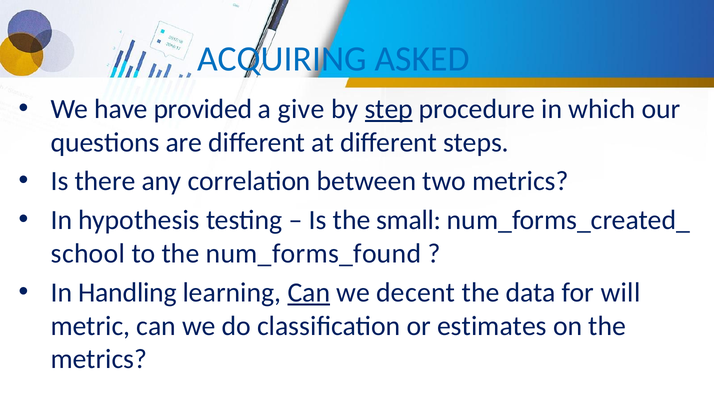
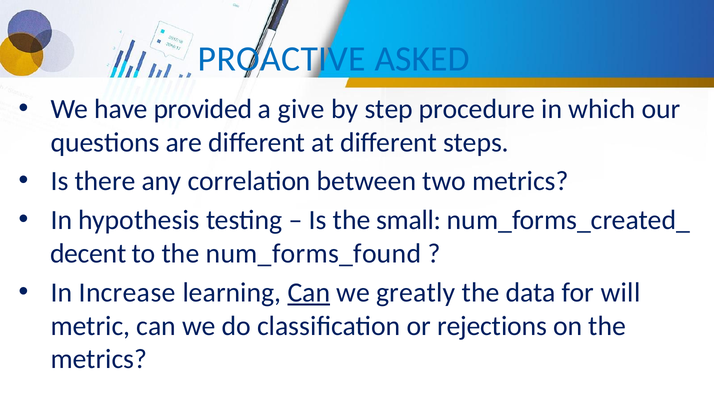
ACQUIRING: ACQUIRING -> PROACTIVE (282, 59)
step underline: present -> none (389, 109)
school: school -> decent (88, 253)
Handling: Handling -> Increase (127, 292)
decent: decent -> greatly (416, 292)
estimates: estimates -> rejections (492, 326)
